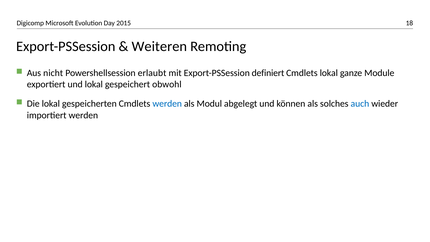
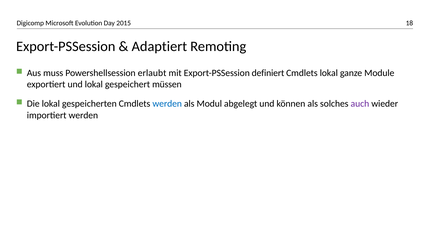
Weiteren: Weiteren -> Adaptiert (159, 47)
nicht: nicht -> muss (53, 73)
obwohl: obwohl -> müssen (167, 84)
auch colour: blue -> purple (360, 104)
